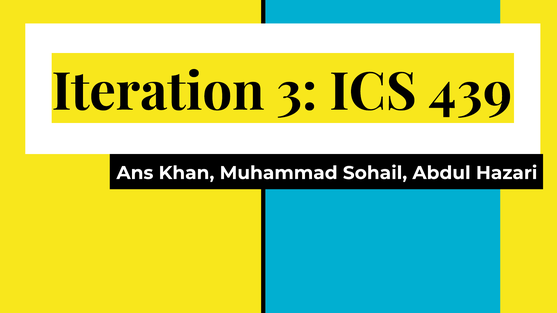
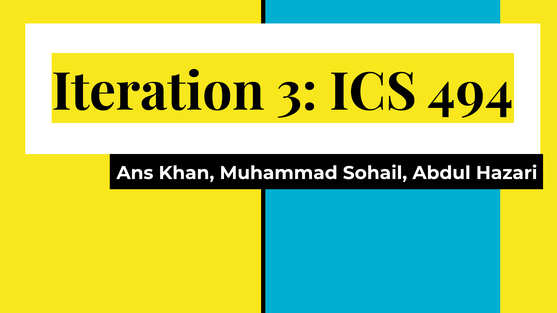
439: 439 -> 494 (470, 93)
